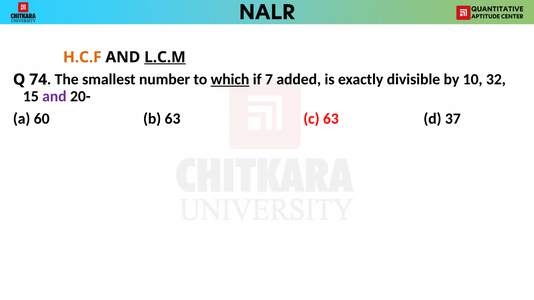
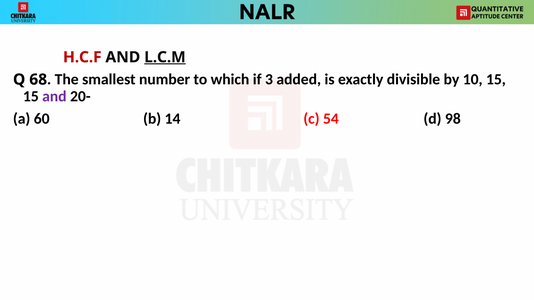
H.C.F colour: orange -> red (82, 57)
74: 74 -> 68 (38, 80)
which underline: present -> none (230, 80)
7: 7 -> 3 (269, 80)
10 32: 32 -> 15 (496, 80)
b 63: 63 -> 14 (173, 119)
c 63: 63 -> 54 (331, 119)
37: 37 -> 98 (453, 119)
